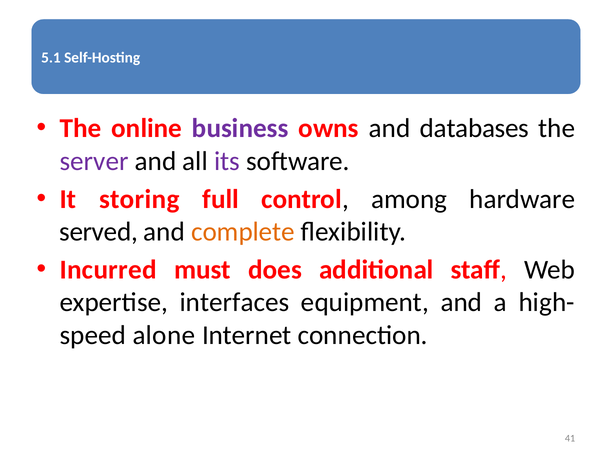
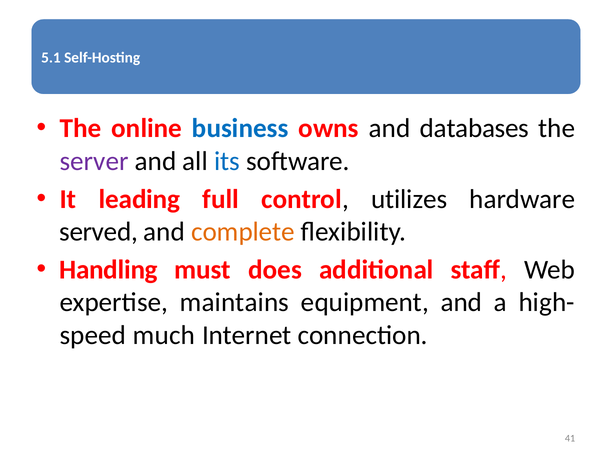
business colour: purple -> blue (240, 128)
its colour: purple -> blue (227, 161)
storing: storing -> leading (140, 199)
among: among -> utilizes (409, 199)
Incurred: Incurred -> Handling (108, 270)
interfaces: interfaces -> maintains (234, 303)
alone: alone -> much (164, 335)
